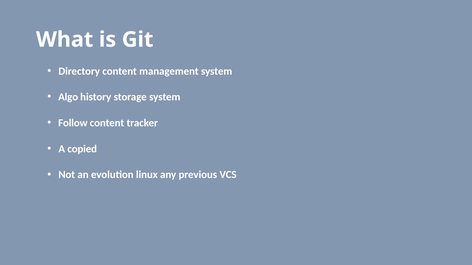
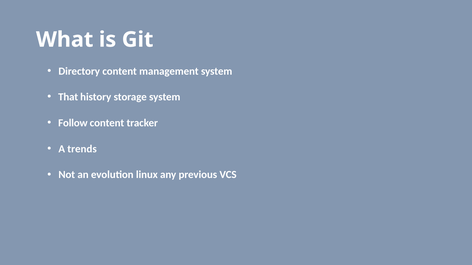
Algo: Algo -> That (68, 97)
copied: copied -> trends (82, 149)
